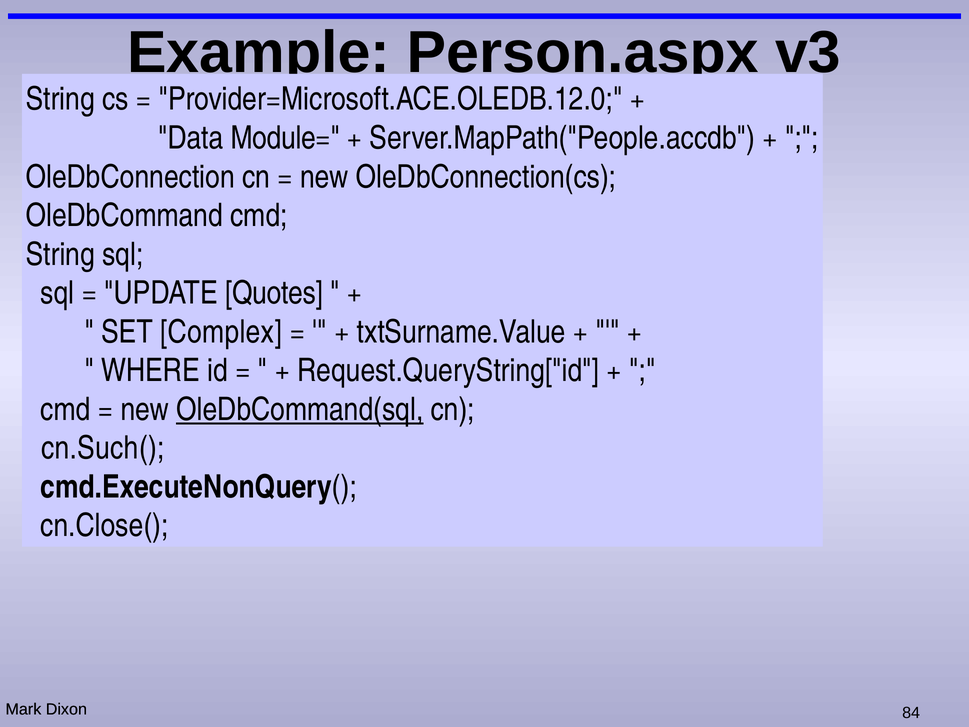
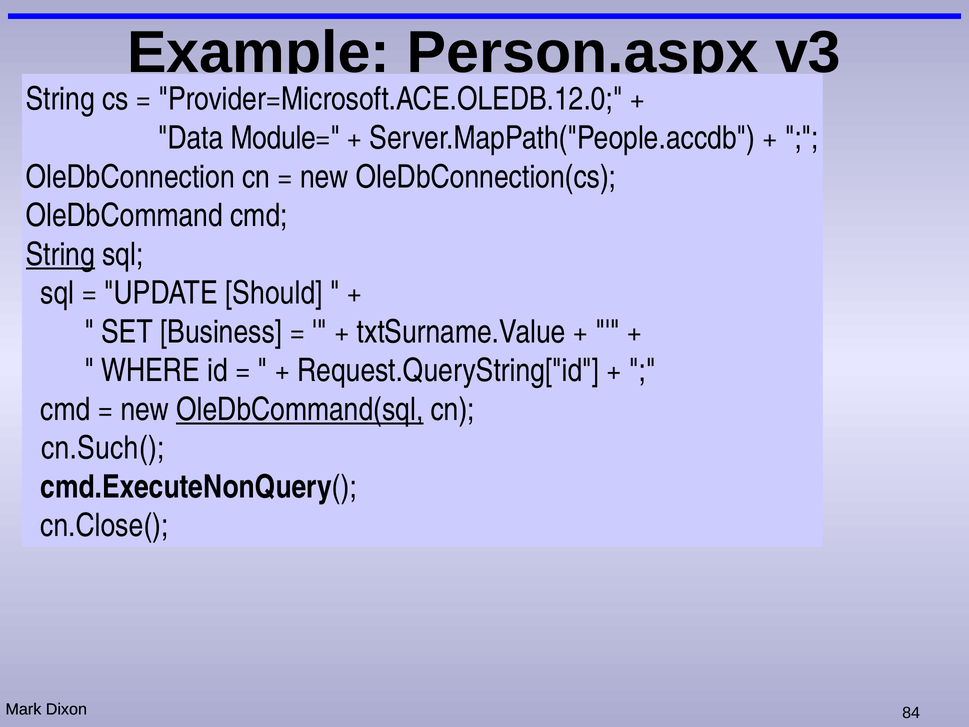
String underline: none -> present (60, 254)
Quotes: Quotes -> Should (274, 293)
Complex: Complex -> Business (221, 332)
